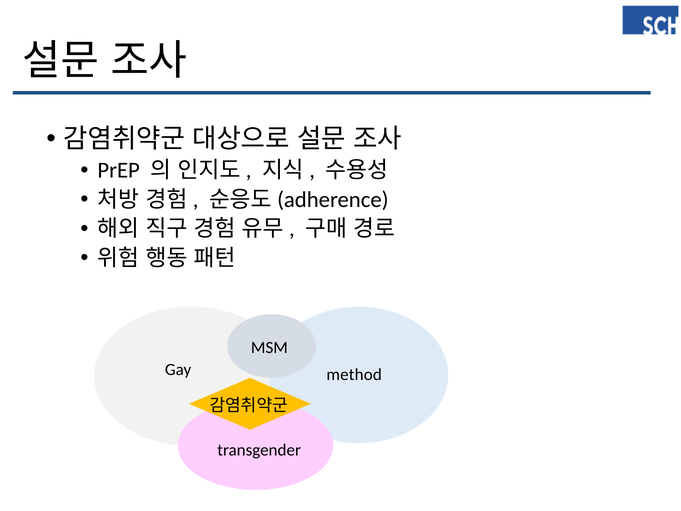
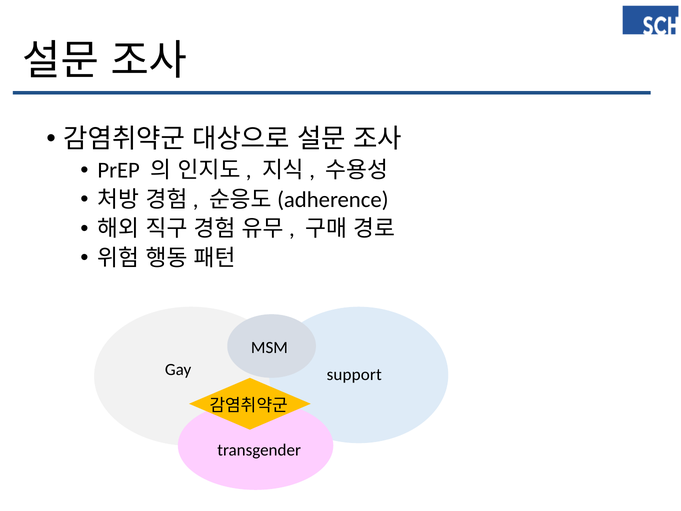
method: method -> support (354, 375)
